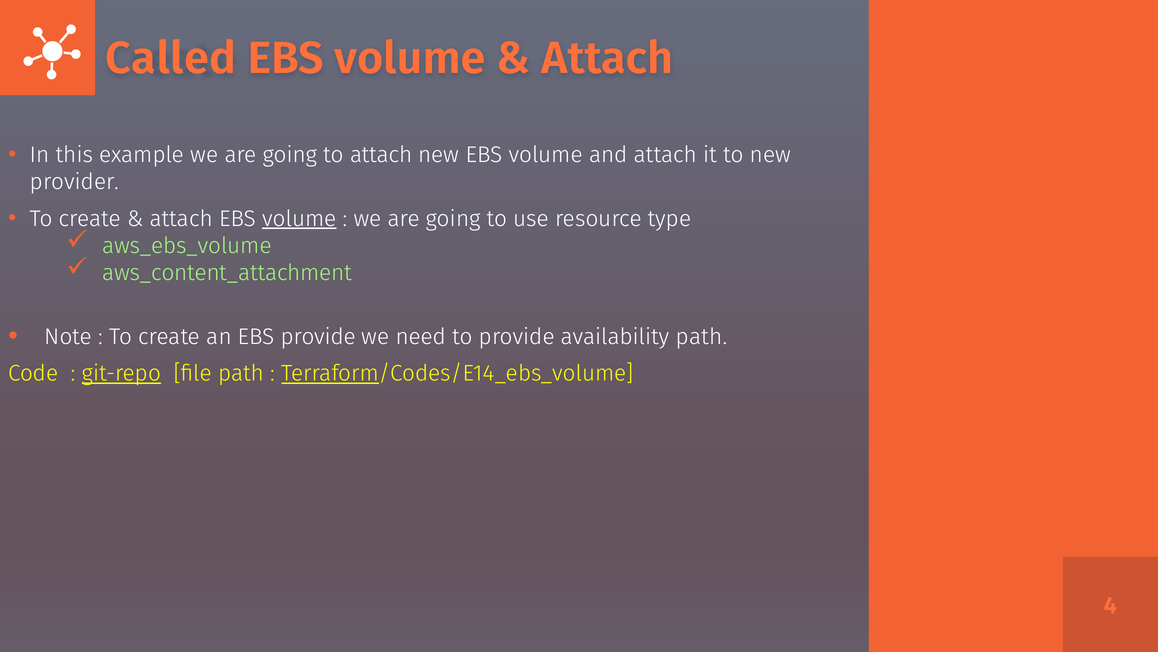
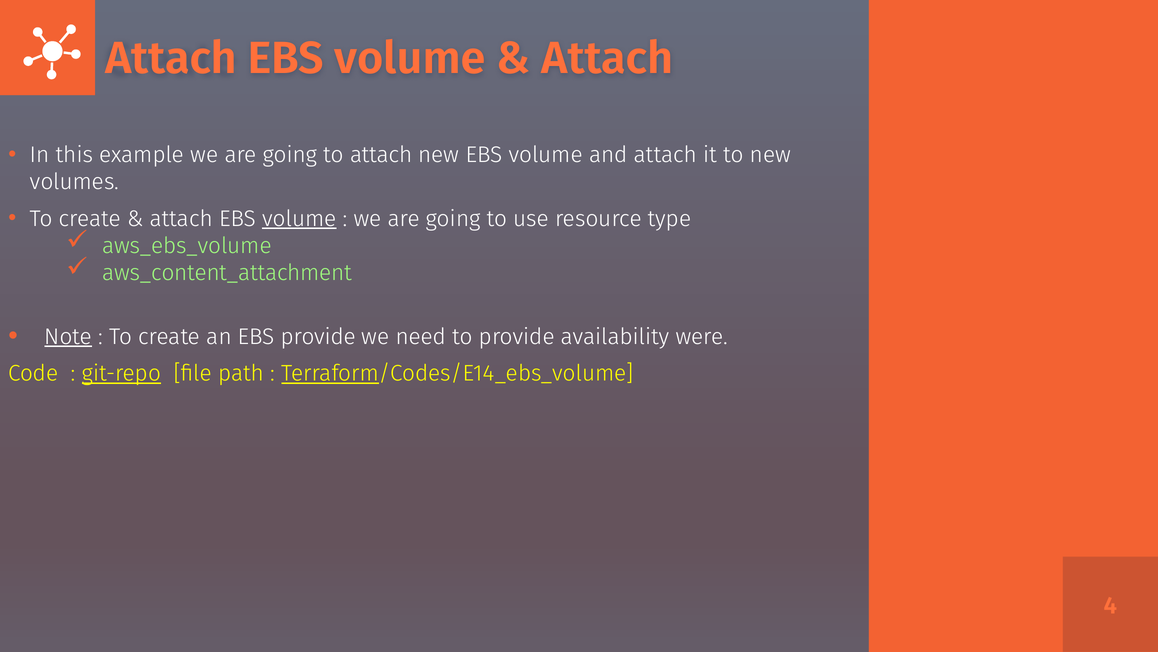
Called: Called -> Attach (171, 58)
provider: provider -> volumes (75, 182)
Note underline: none -> present (68, 336)
availability path: path -> were (702, 336)
